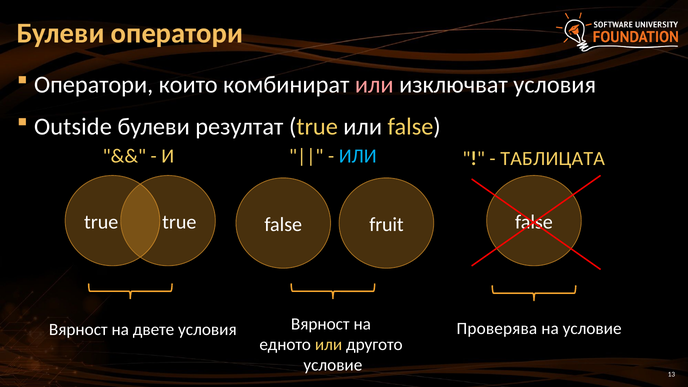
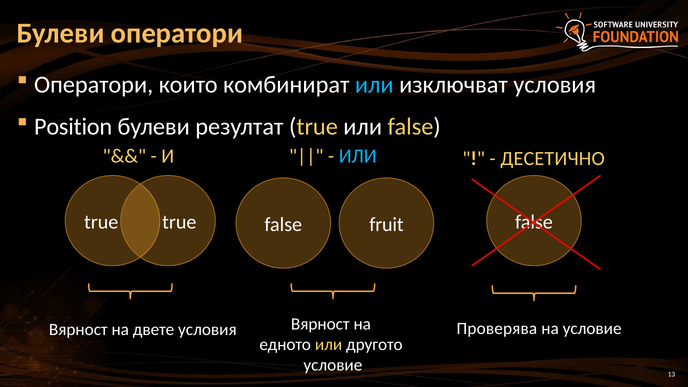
или colour: pink -> light blue (374, 85)
Outside: Outside -> Position (73, 127)
ТАБЛИЦАТА: ТАБЛИЦАТА -> ДЕСЕТИЧНО (553, 158)
